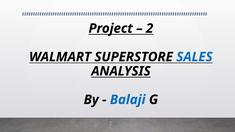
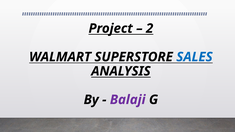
Balaji colour: blue -> purple (128, 100)
